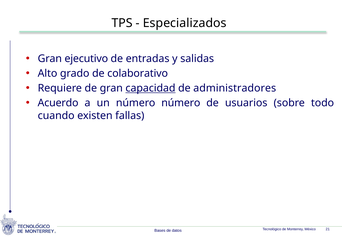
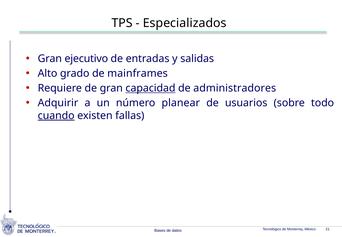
colaborativo: colaborativo -> mainframes (138, 73)
Acuerdo: Acuerdo -> Adquirir (58, 103)
número número: número -> planear (181, 103)
cuando underline: none -> present (56, 115)
